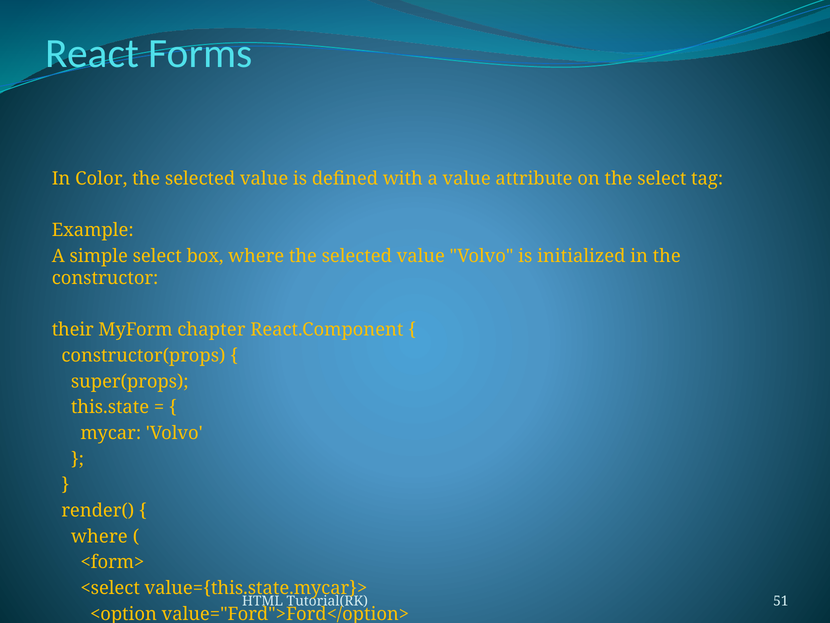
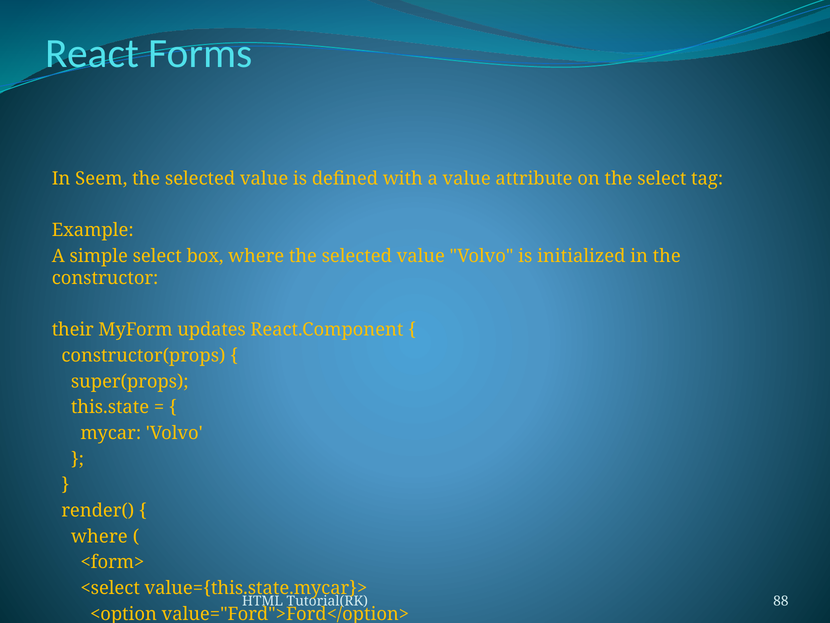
Color: Color -> Seem (101, 178)
chapter: chapter -> updates (212, 330)
51: 51 -> 88 (781, 601)
